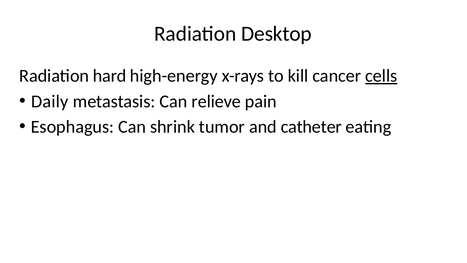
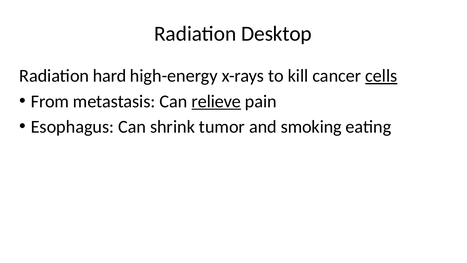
Daily: Daily -> From (50, 101)
relieve underline: none -> present (216, 101)
catheter: catheter -> smoking (311, 127)
